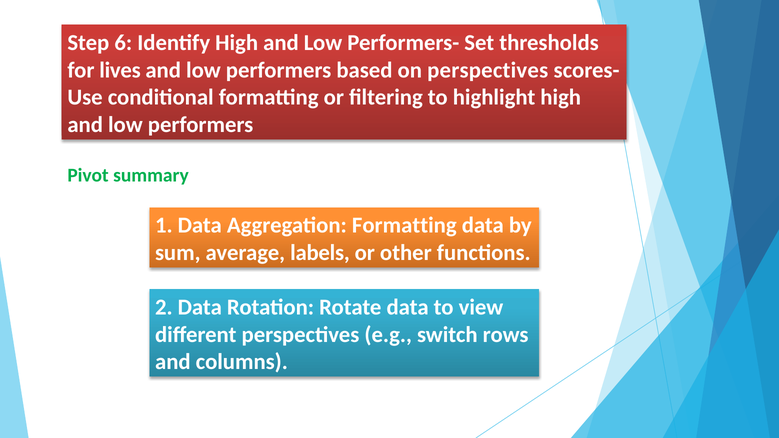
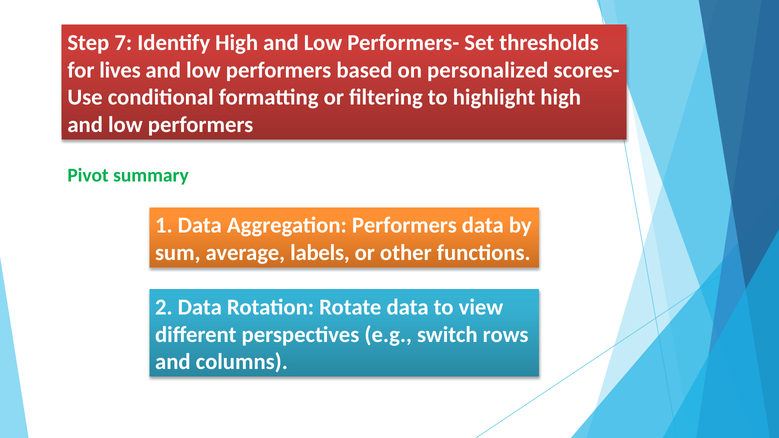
6: 6 -> 7 (123, 43)
on perspectives: perspectives -> personalized (488, 70)
Aggregation Formatting: Formatting -> Performers (404, 225)
